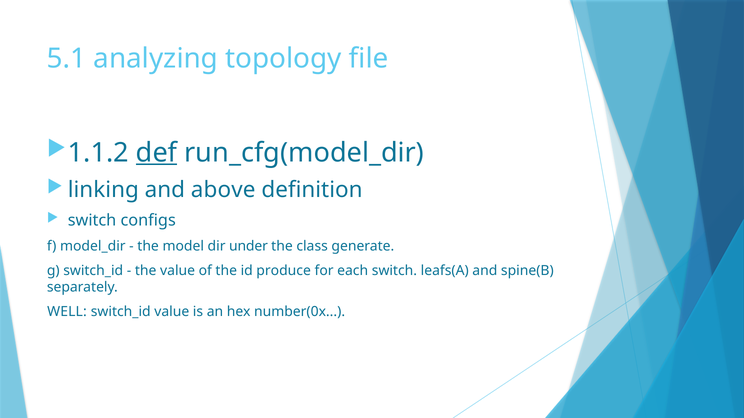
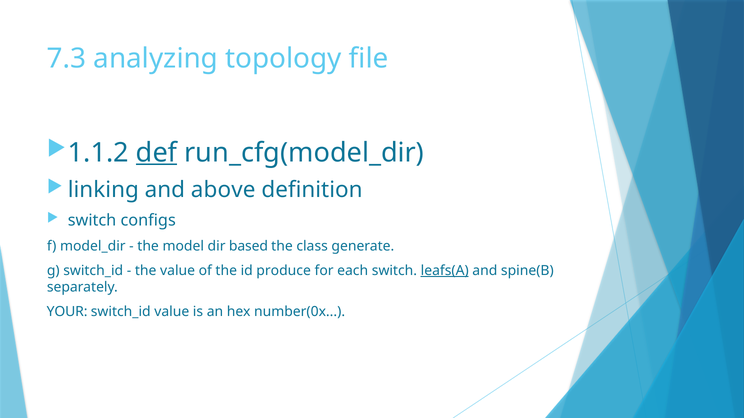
5.1: 5.1 -> 7.3 (67, 59)
under: under -> based (248, 246)
leafs(A underline: none -> present (445, 271)
WELL: WELL -> YOUR (67, 312)
